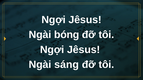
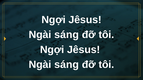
bóng: bóng -> sáng (67, 35)
